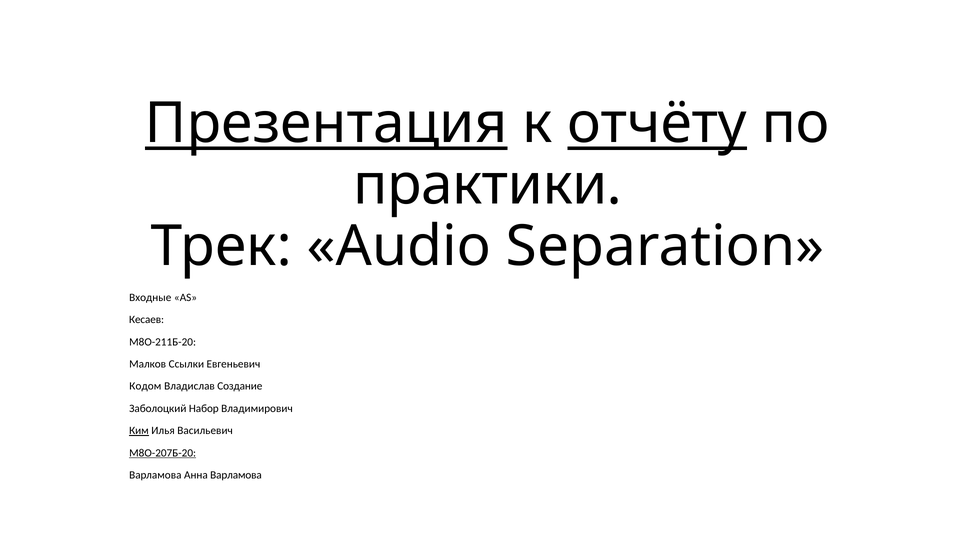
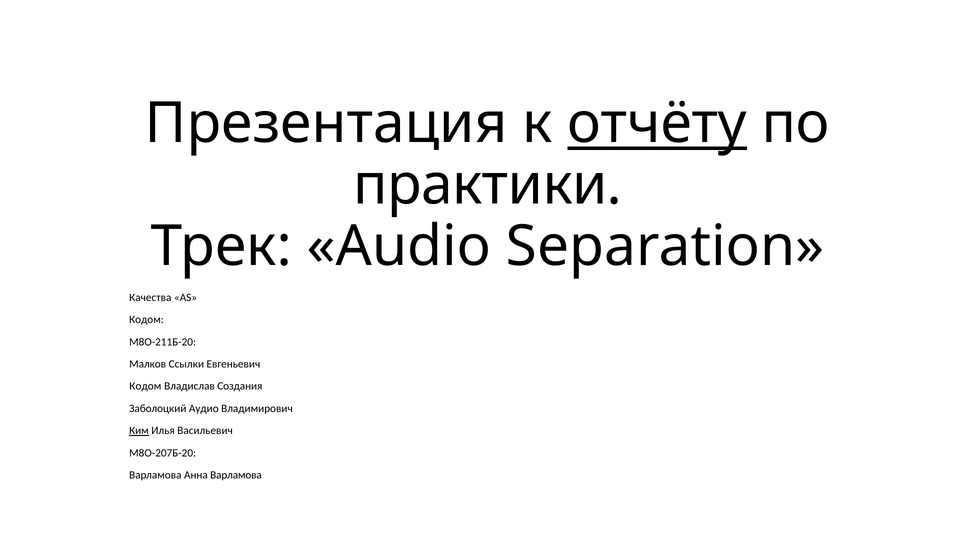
Презентация underline: present -> none (326, 124)
Входные: Входные -> Качества (150, 298)
Кесаев: Кесаев -> Кодом (146, 320)
Создание: Создание -> Создания (240, 387)
Набор: Набор -> Аудио (204, 409)
М8О-207Б-20 underline: present -> none (163, 453)
